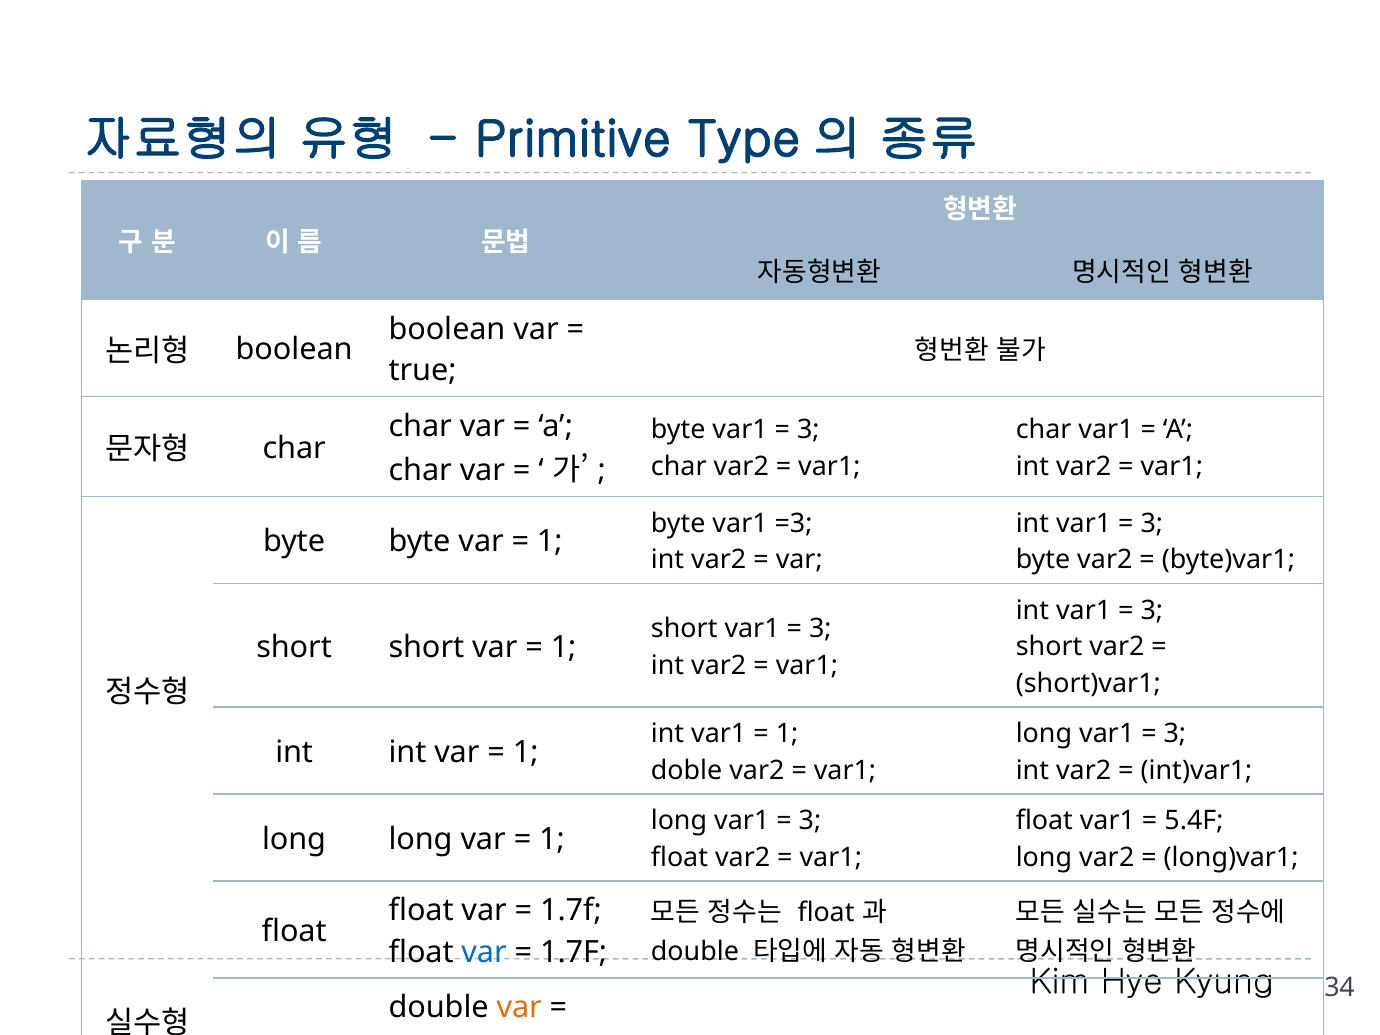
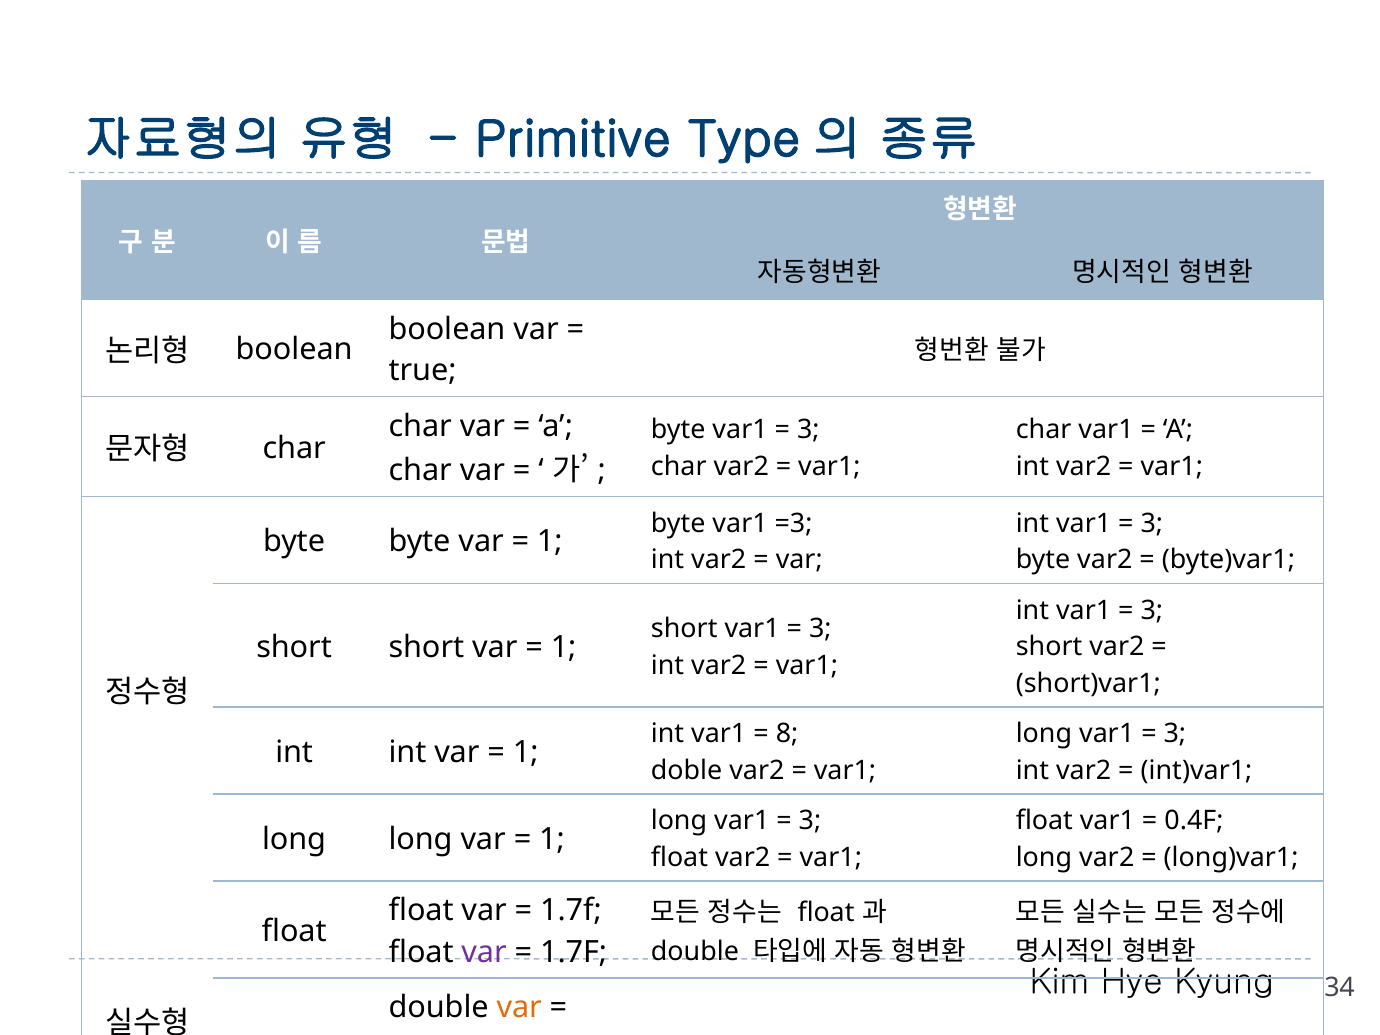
1: 1 -> 8 (787, 734)
5.4F: 5.4F -> 0.4F (1194, 821)
var colour: blue -> purple (484, 952)
